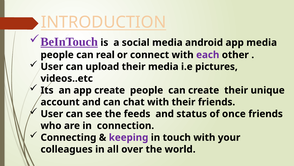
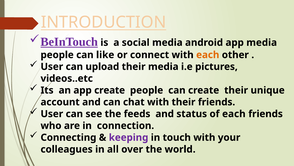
real: real -> like (105, 55)
each colour: purple -> orange (208, 55)
of once: once -> each (234, 113)
